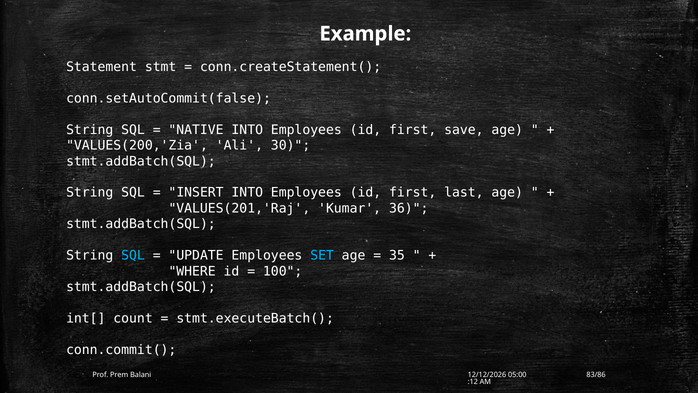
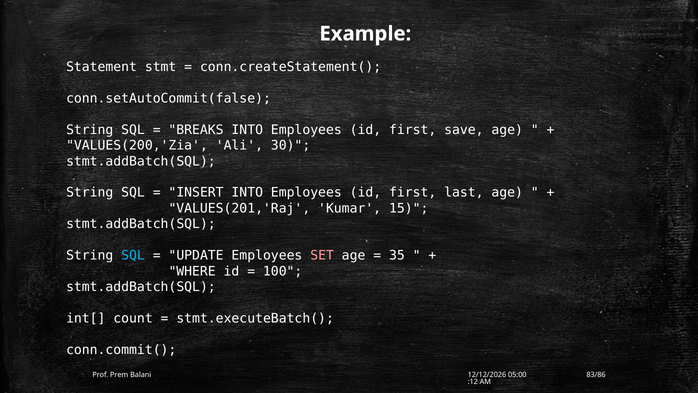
NATIVE: NATIVE -> BREAKS (196, 130)
36: 36 -> 15 (409, 208)
SET colour: light blue -> pink (322, 255)
